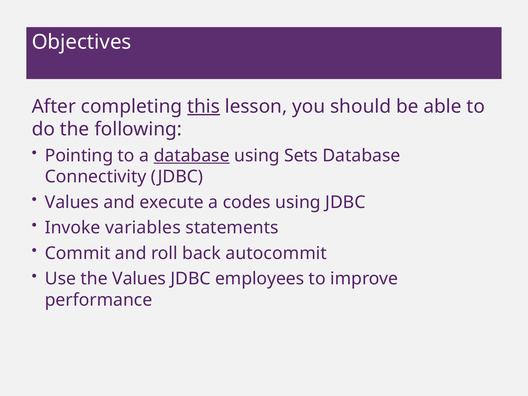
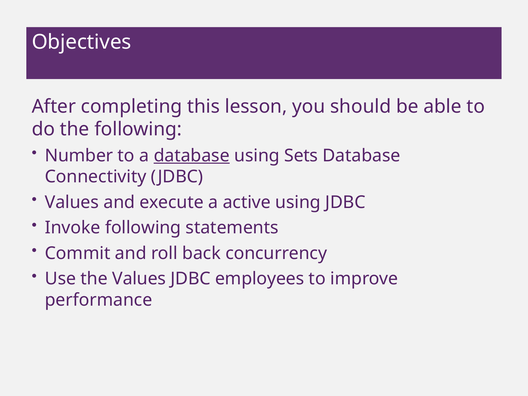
this underline: present -> none (204, 106)
Pointing: Pointing -> Number (79, 156)
codes: codes -> active (247, 202)
Invoke variables: variables -> following (143, 228)
autocommit: autocommit -> concurrency (276, 253)
